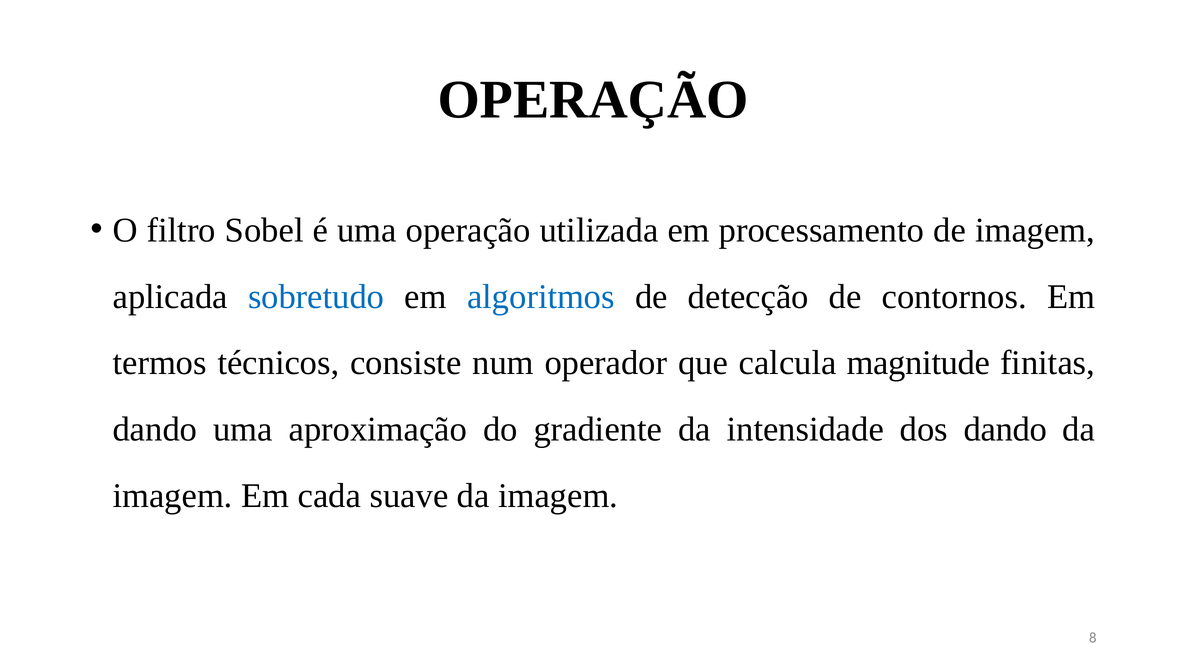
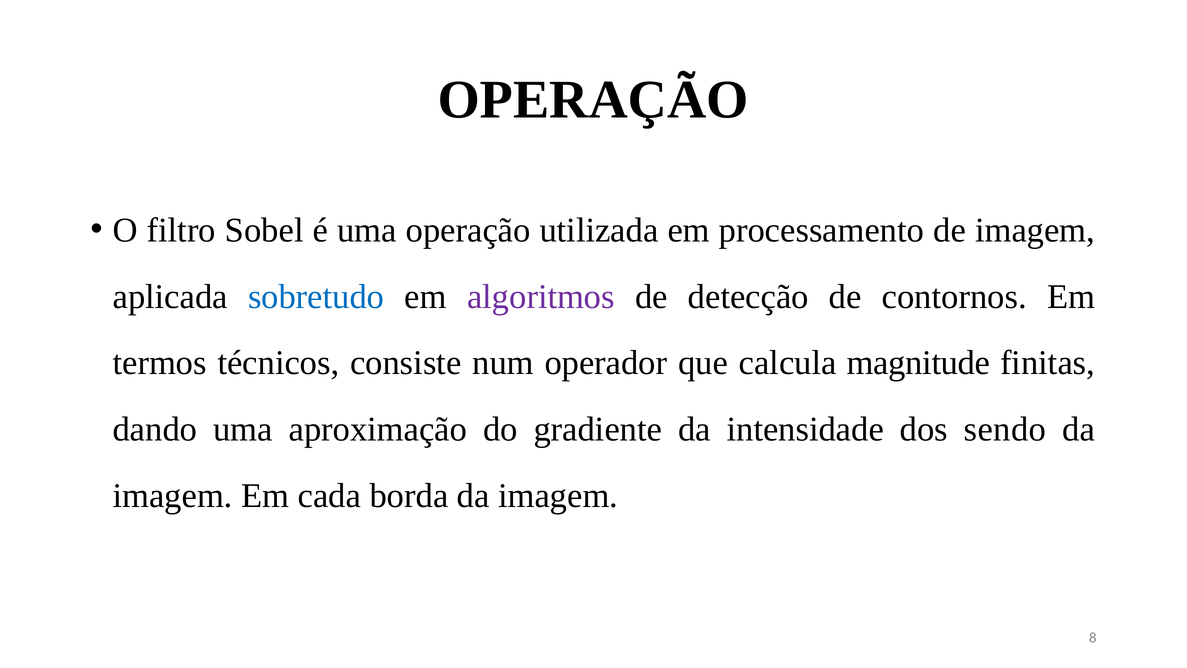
algoritmos colour: blue -> purple (541, 296)
dos dando: dando -> sendo (1005, 429)
suave: suave -> borda (409, 495)
